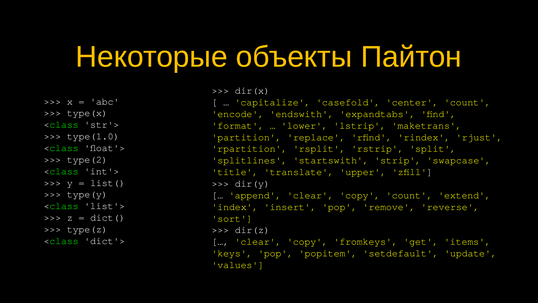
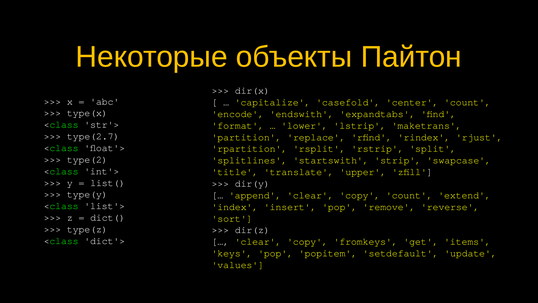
type(1.0: type(1.0 -> type(2.7 (93, 136)
